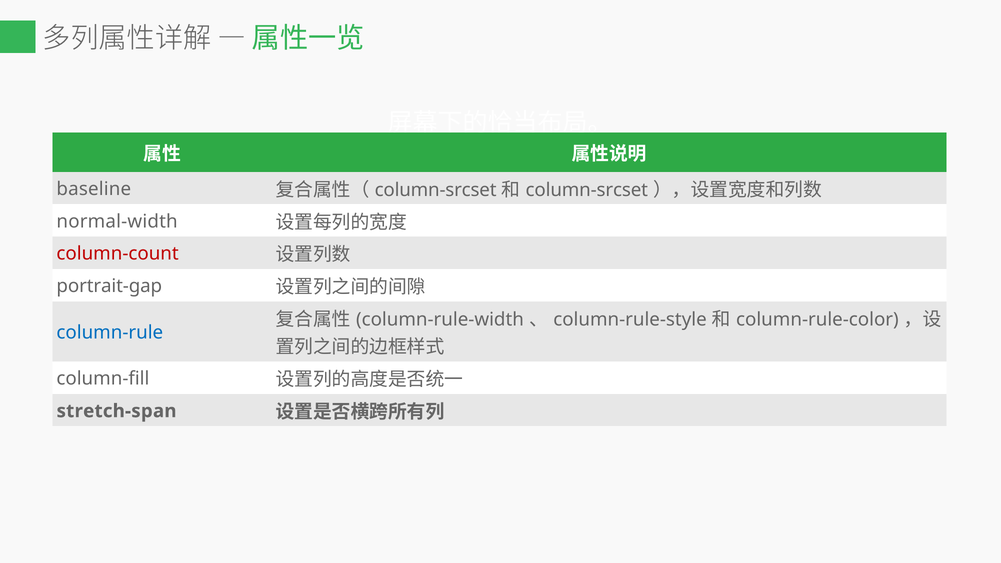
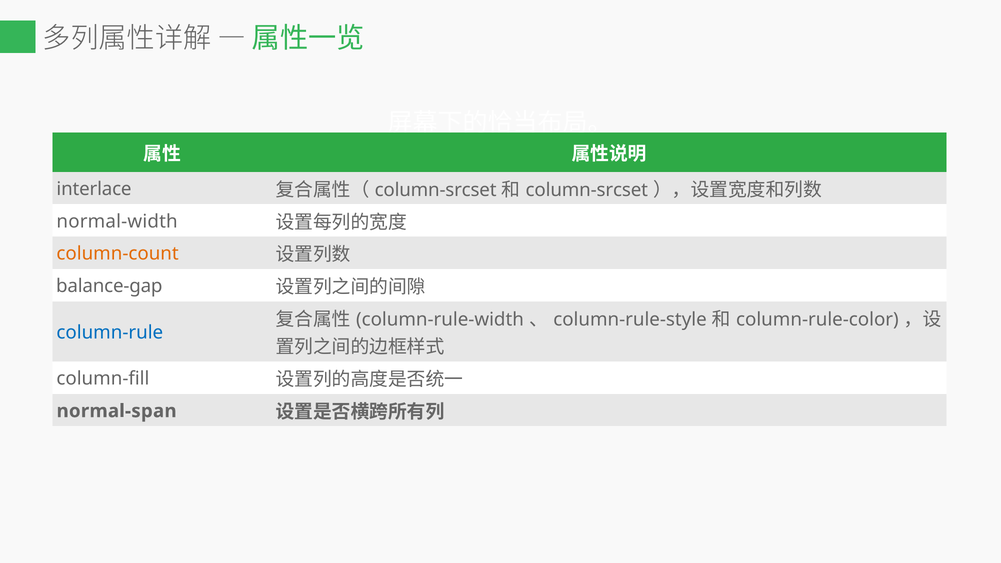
baseline: baseline -> interlace (94, 189)
column-count colour: red -> orange (118, 254)
portrait-gap: portrait-gap -> balance-gap (109, 286)
stretch-span: stretch-span -> normal-span (117, 411)
